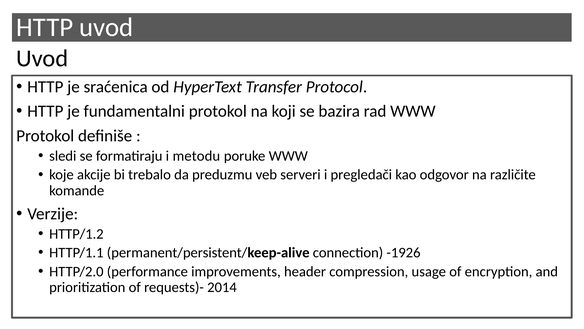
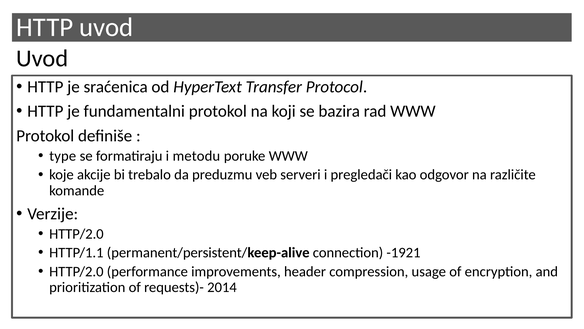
sledi: sledi -> type (63, 156)
HTTP/1.2: HTTP/1.2 -> HTTP/2.0 (76, 234)
-1926: -1926 -> -1921 (403, 252)
